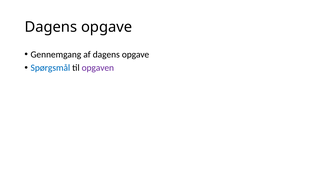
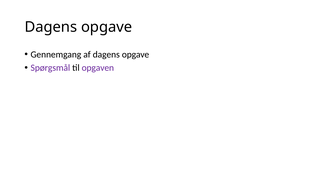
Spørgsmål colour: blue -> purple (50, 68)
